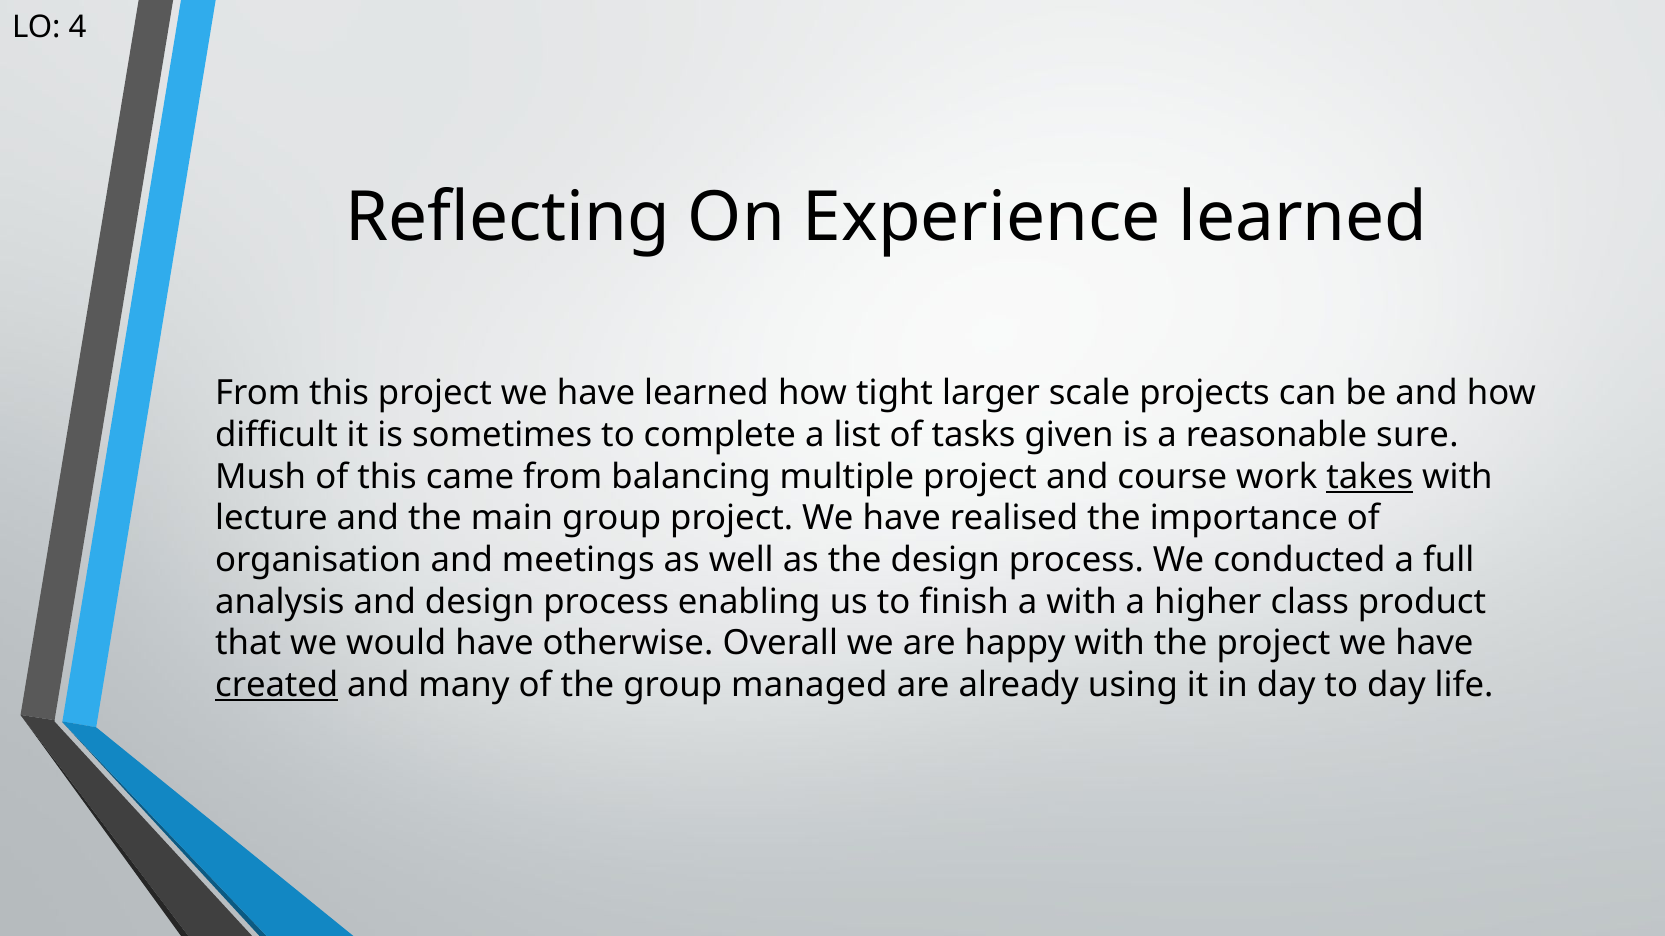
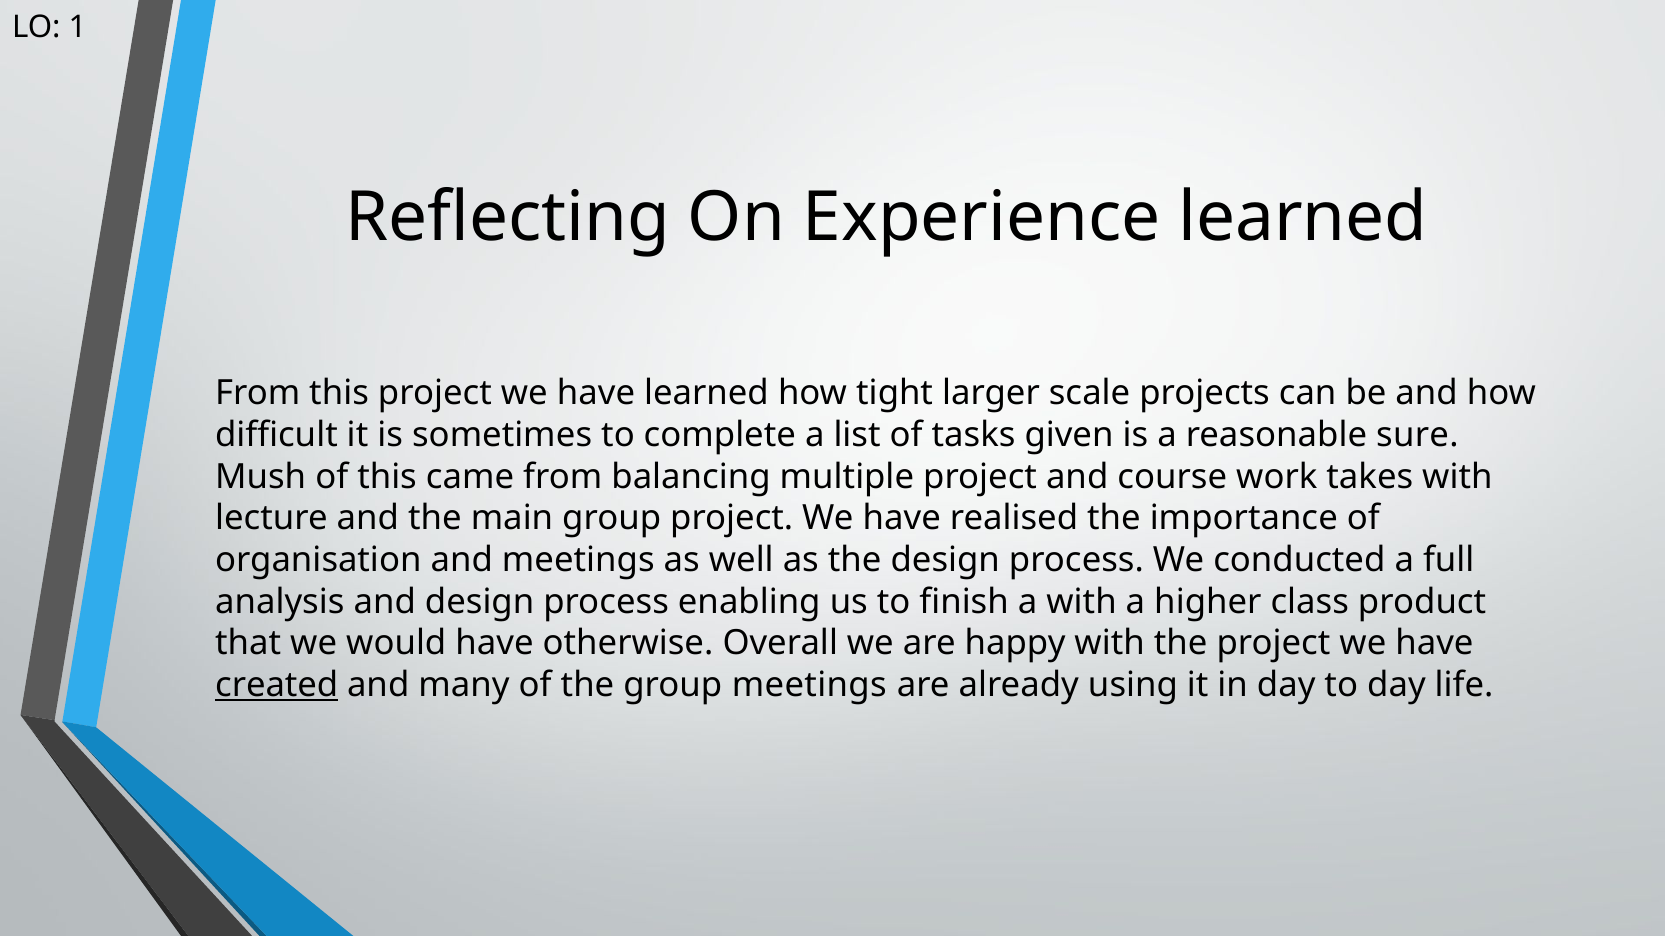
4: 4 -> 1 (78, 27)
takes underline: present -> none (1370, 477)
group managed: managed -> meetings (809, 686)
